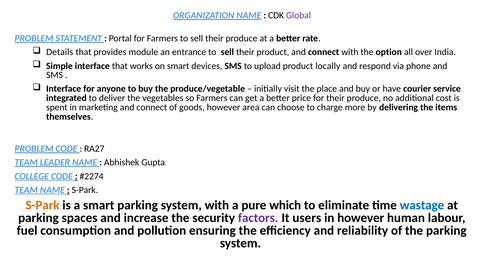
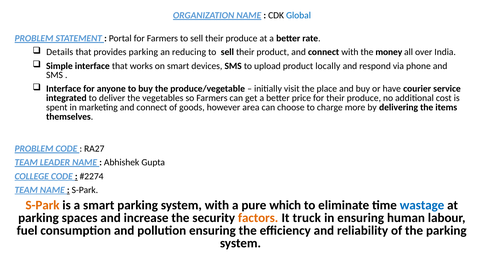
Global colour: purple -> blue (299, 15)
provides module: module -> parking (143, 52)
entrance: entrance -> reducing (189, 52)
option: option -> money (389, 52)
factors colour: purple -> orange (258, 218)
users: users -> truck (307, 218)
in however: however -> ensuring (361, 218)
